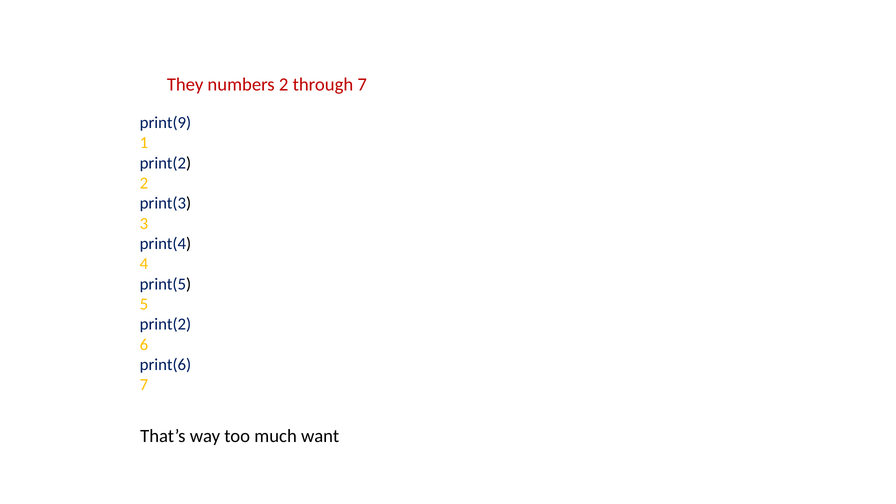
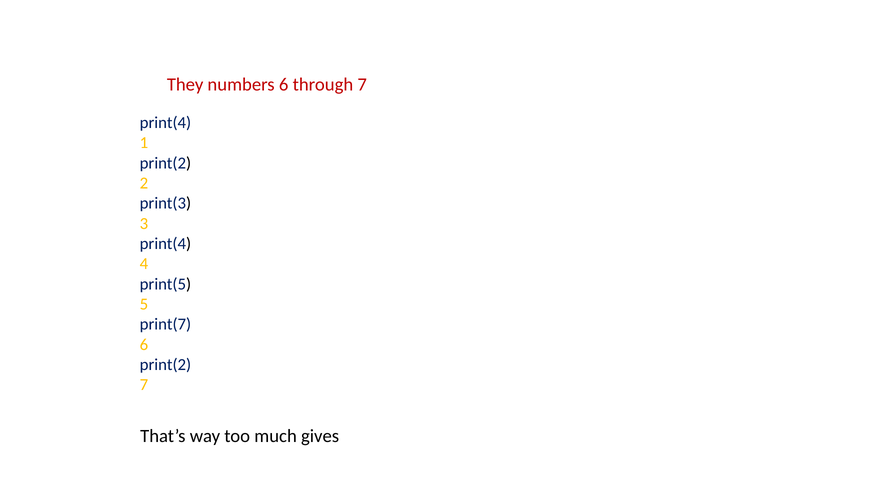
numbers 2: 2 -> 6 (284, 85)
print(9: print(9 -> print(4 (165, 123)
print(2: print(2 -> print(7 (165, 324)
print(6: print(6 -> print(2 (165, 365)
want: want -> gives (320, 436)
